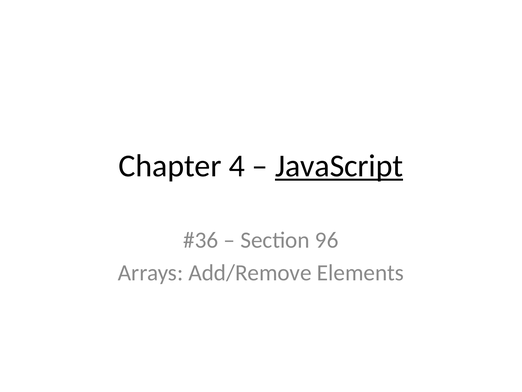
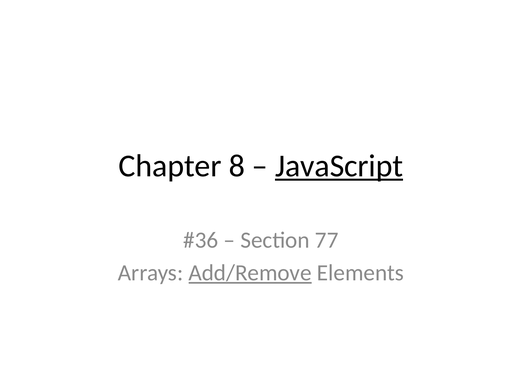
4: 4 -> 8 (237, 166)
96: 96 -> 77 (327, 240)
Add/Remove underline: none -> present (250, 272)
